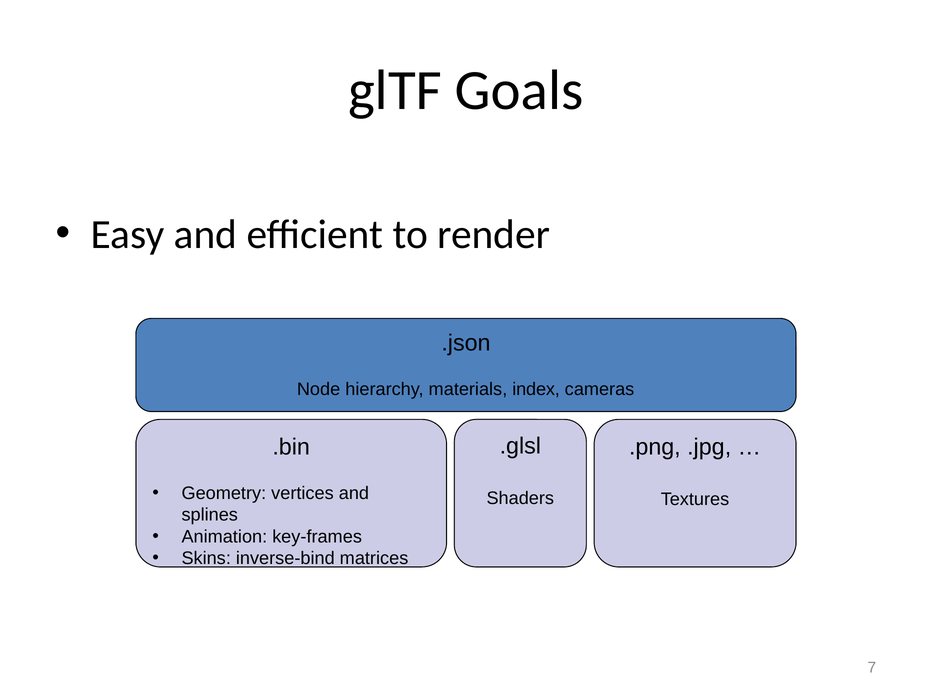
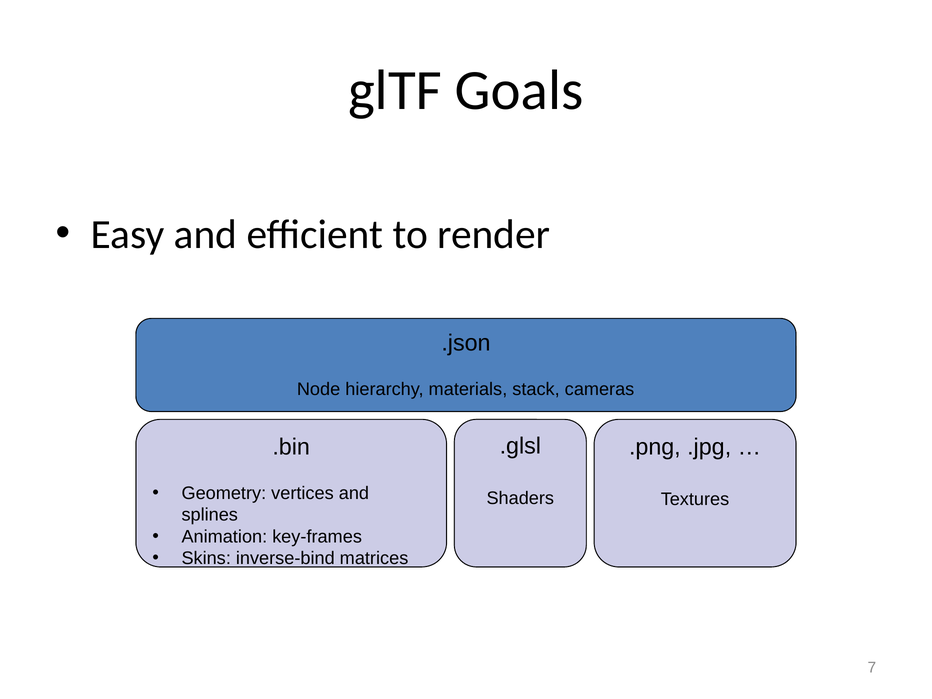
index: index -> stack (536, 389)
